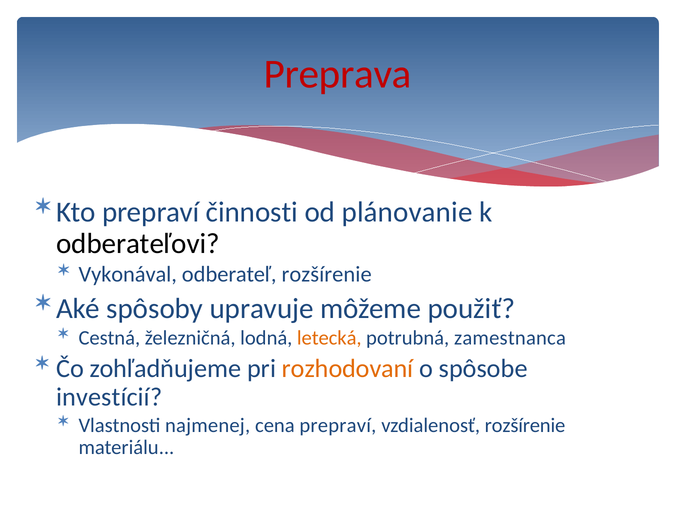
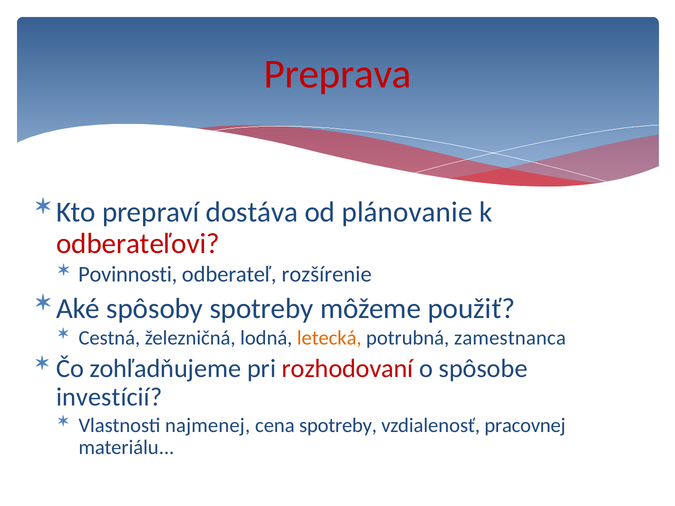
činnosti: činnosti -> dostáva (252, 212)
odberateľovi colour: black -> red (138, 244)
Vykonával: Vykonával -> Povinnosti (128, 275)
spôsoby upravuje: upravuje -> spotreby (262, 309)
rozhodovaní colour: orange -> red (348, 369)
cena prepraví: prepraví -> spotreby (338, 426)
vzdialenosť rozšírenie: rozšírenie -> pracovnej (525, 426)
